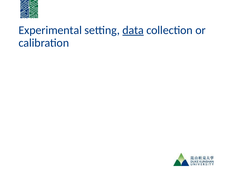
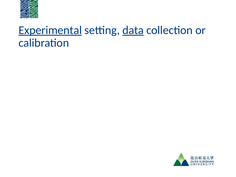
Experimental underline: none -> present (50, 30)
